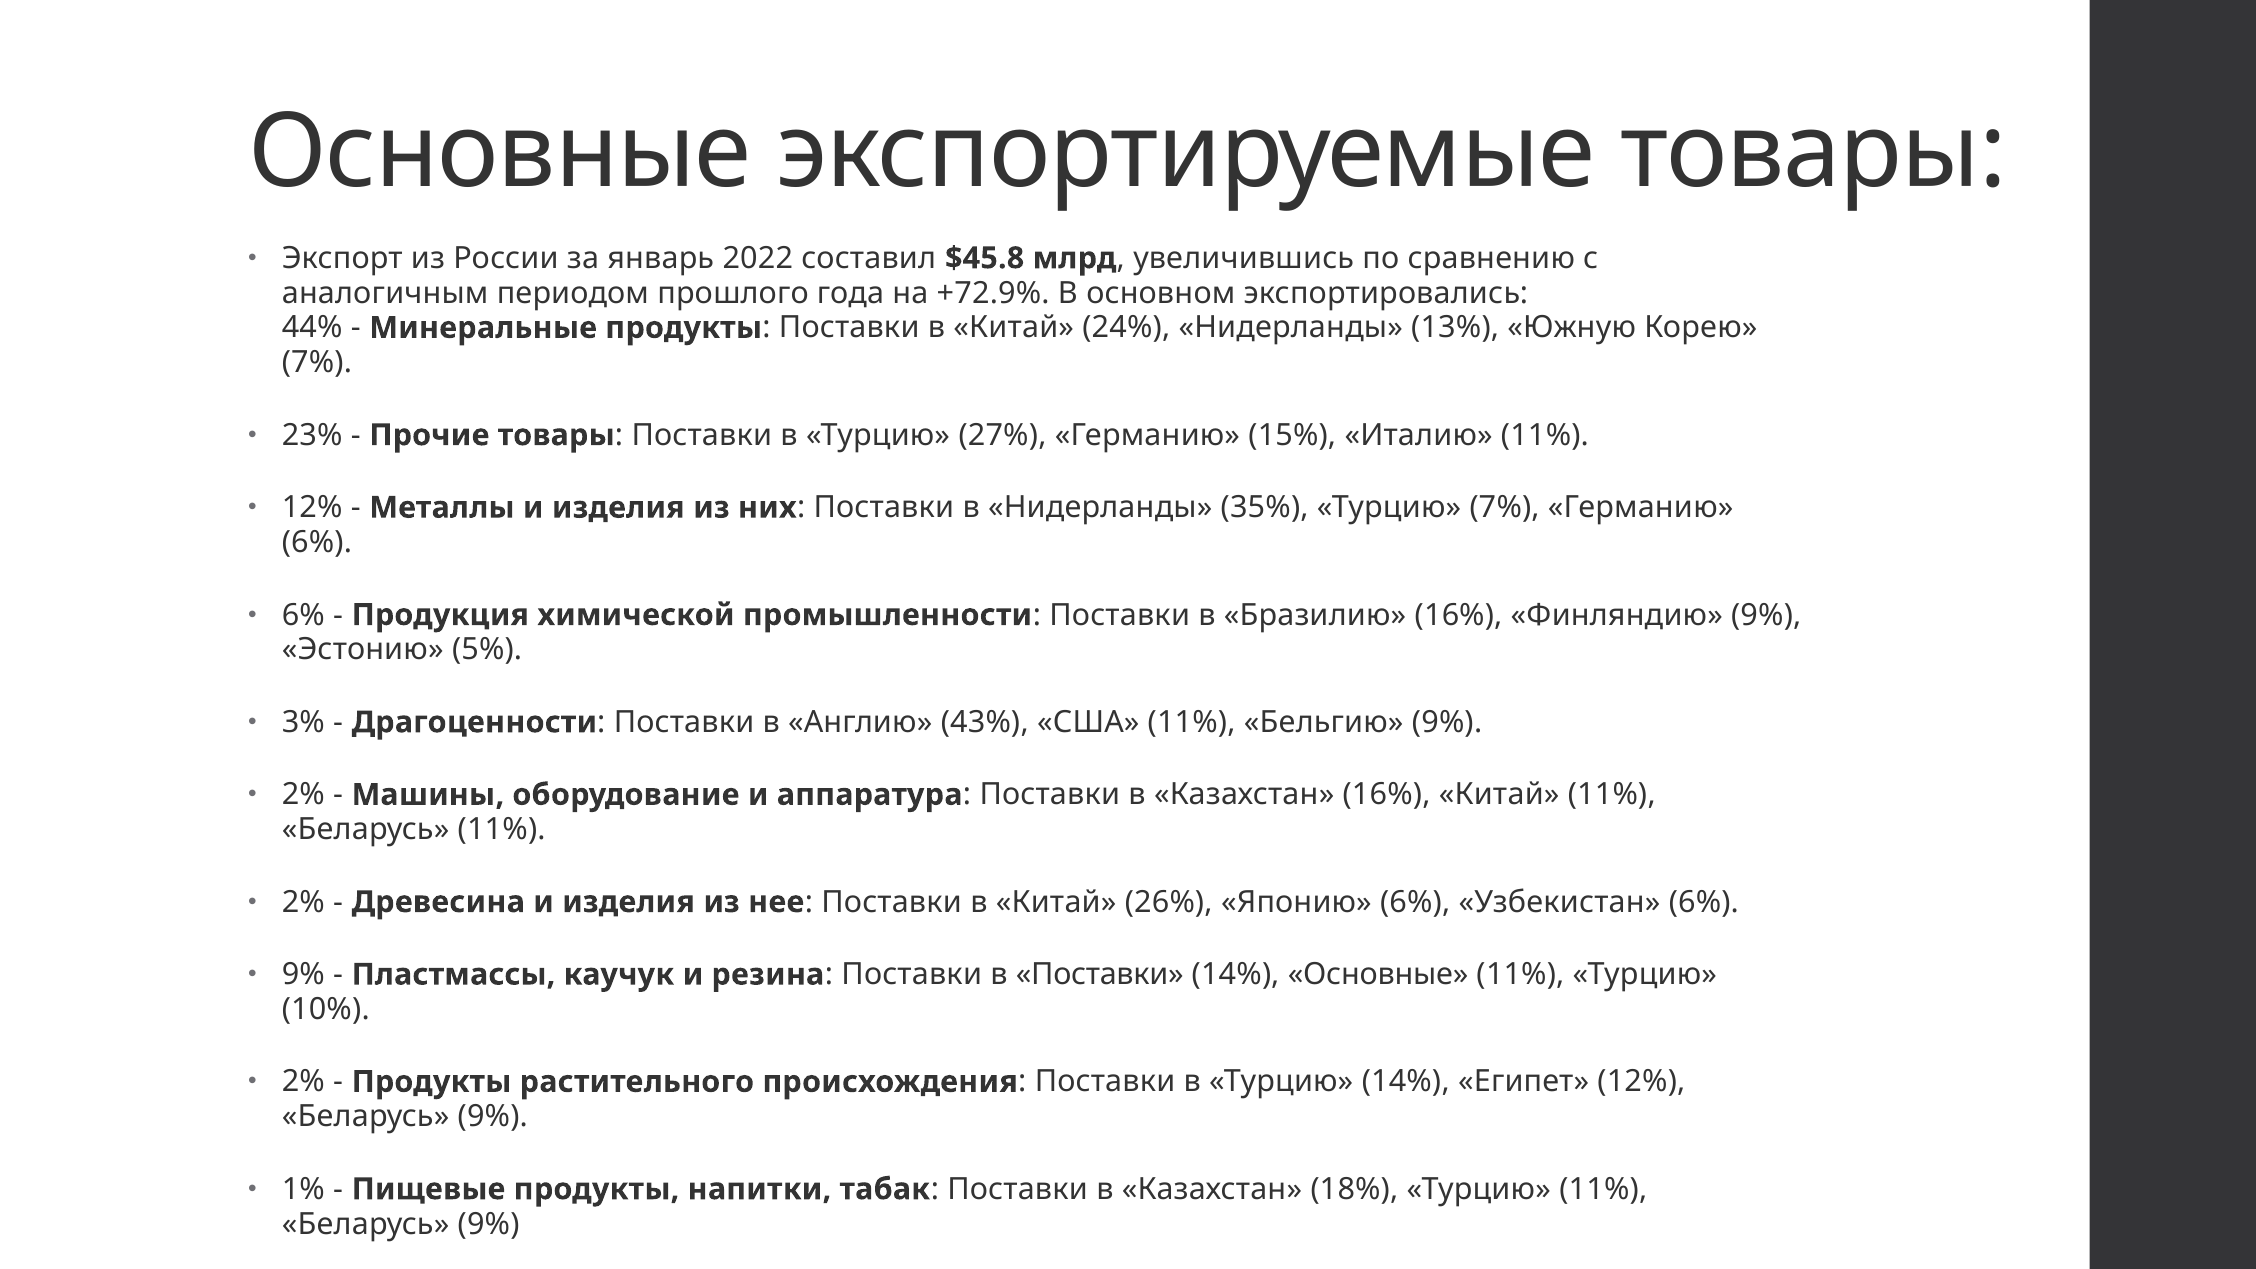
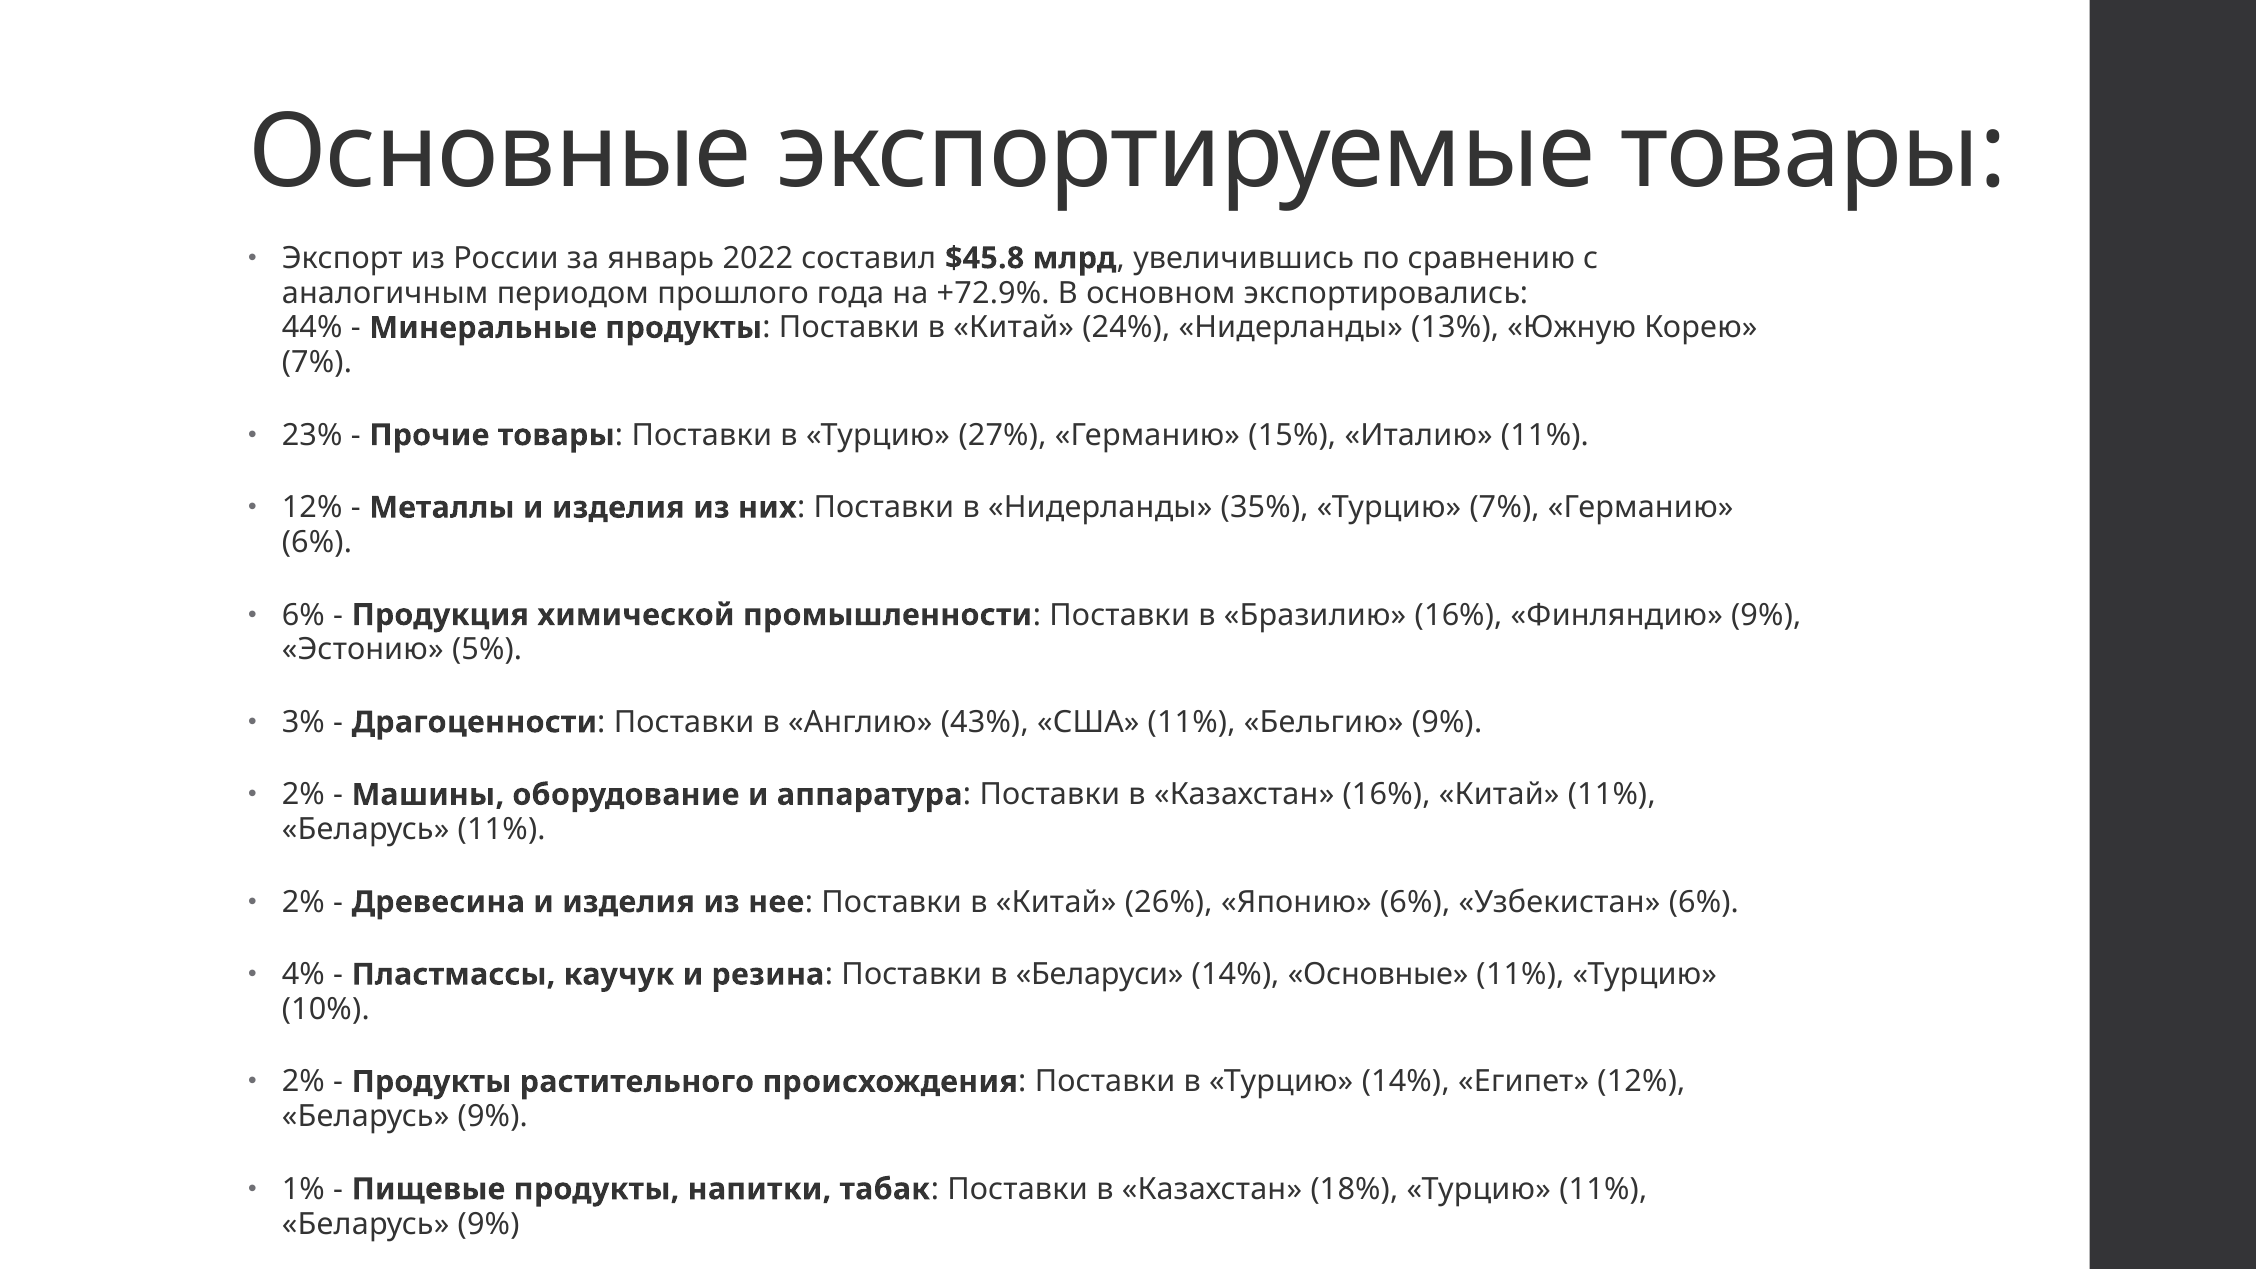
9%: 9% -> 4% (303, 975)
в Поставки: Поставки -> Беларуси (1100, 975)
